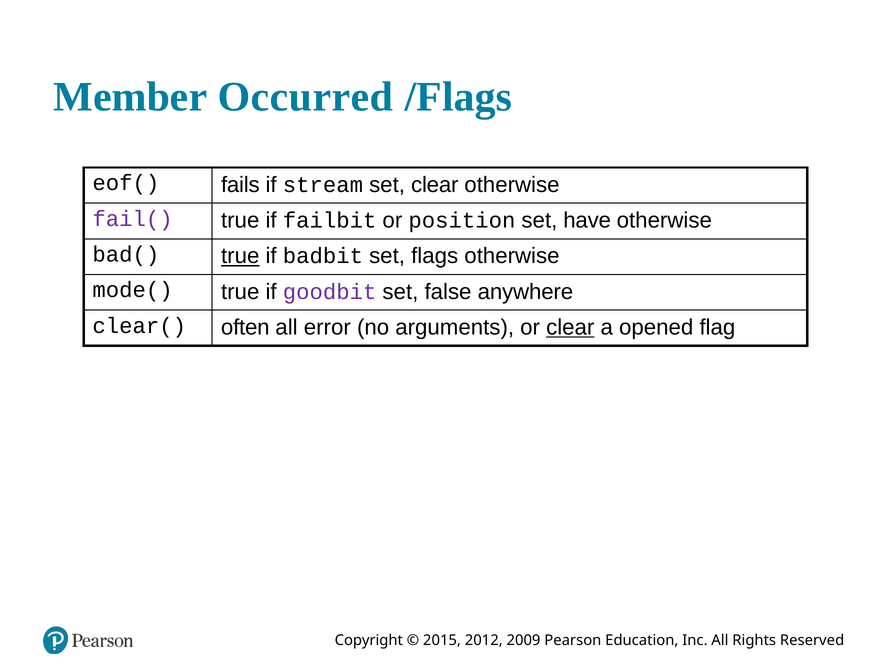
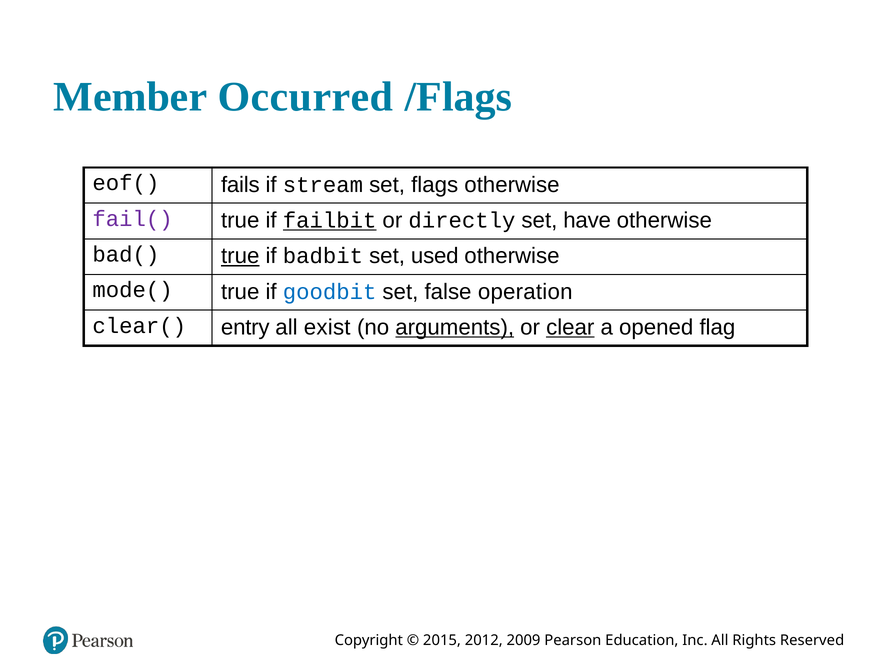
set clear: clear -> flags (435, 185)
failbit underline: none -> present (330, 221)
position: position -> directly (462, 221)
flags: flags -> used (435, 256)
goodbit colour: purple -> blue (330, 292)
anywhere: anywhere -> operation (525, 292)
often: often -> entry (245, 328)
error: error -> exist (327, 328)
arguments underline: none -> present (455, 328)
